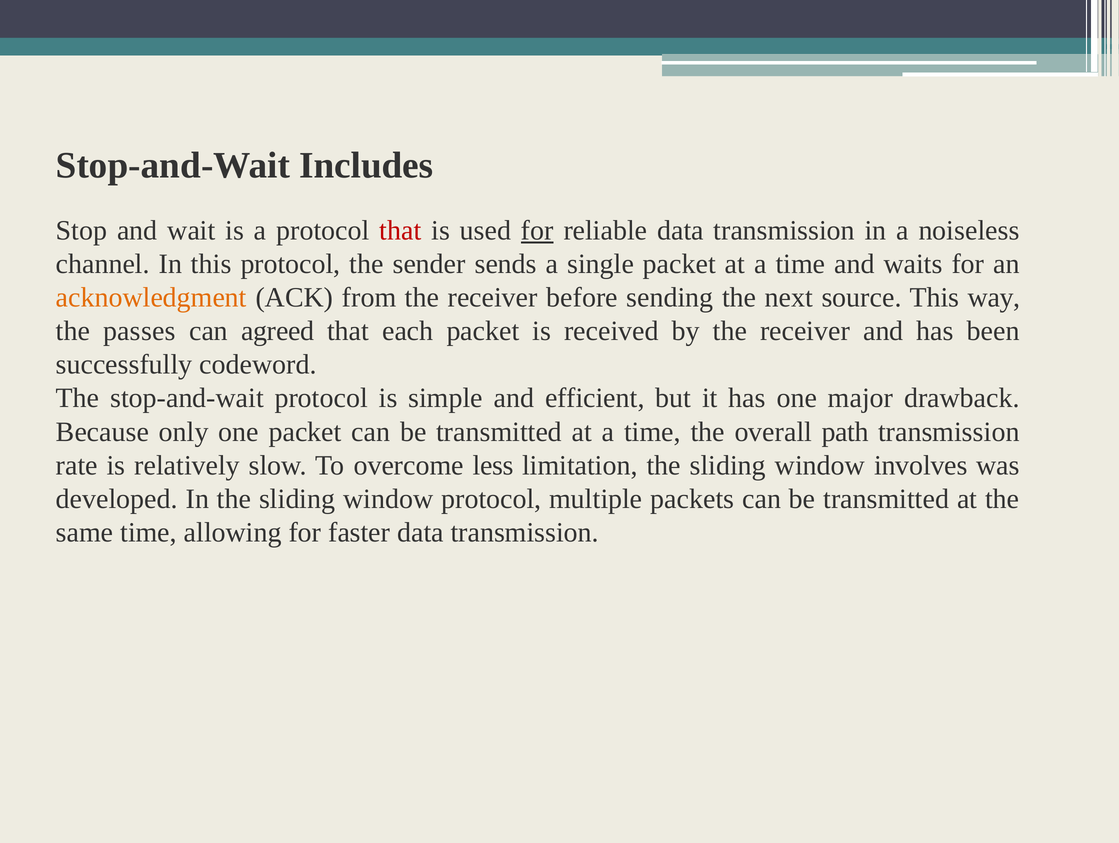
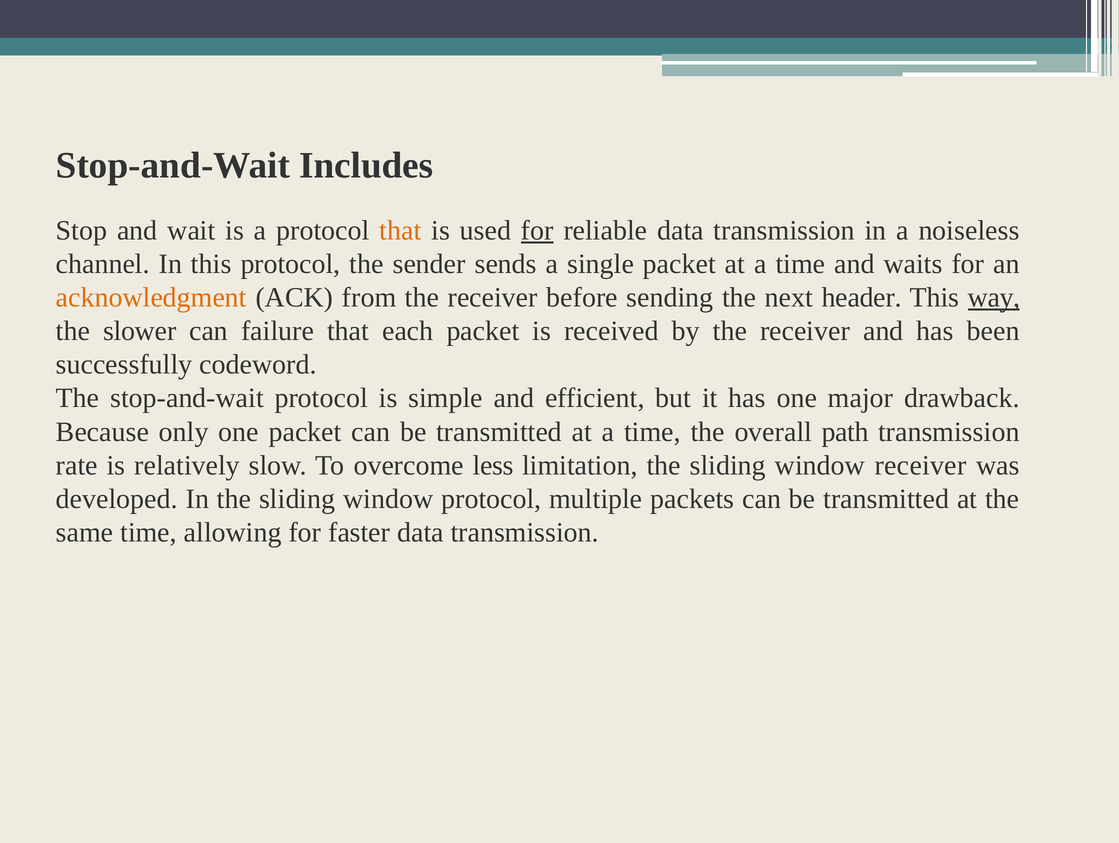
that colour: red -> orange (400, 230)
source: source -> header (862, 298)
way underline: none -> present (994, 298)
passes: passes -> slower (140, 331)
agreed: agreed -> failure (278, 331)
window involves: involves -> receiver (921, 465)
